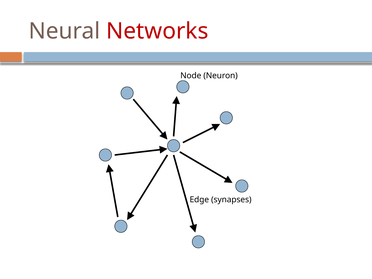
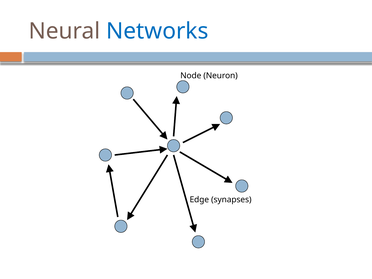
Networks colour: red -> blue (157, 31)
